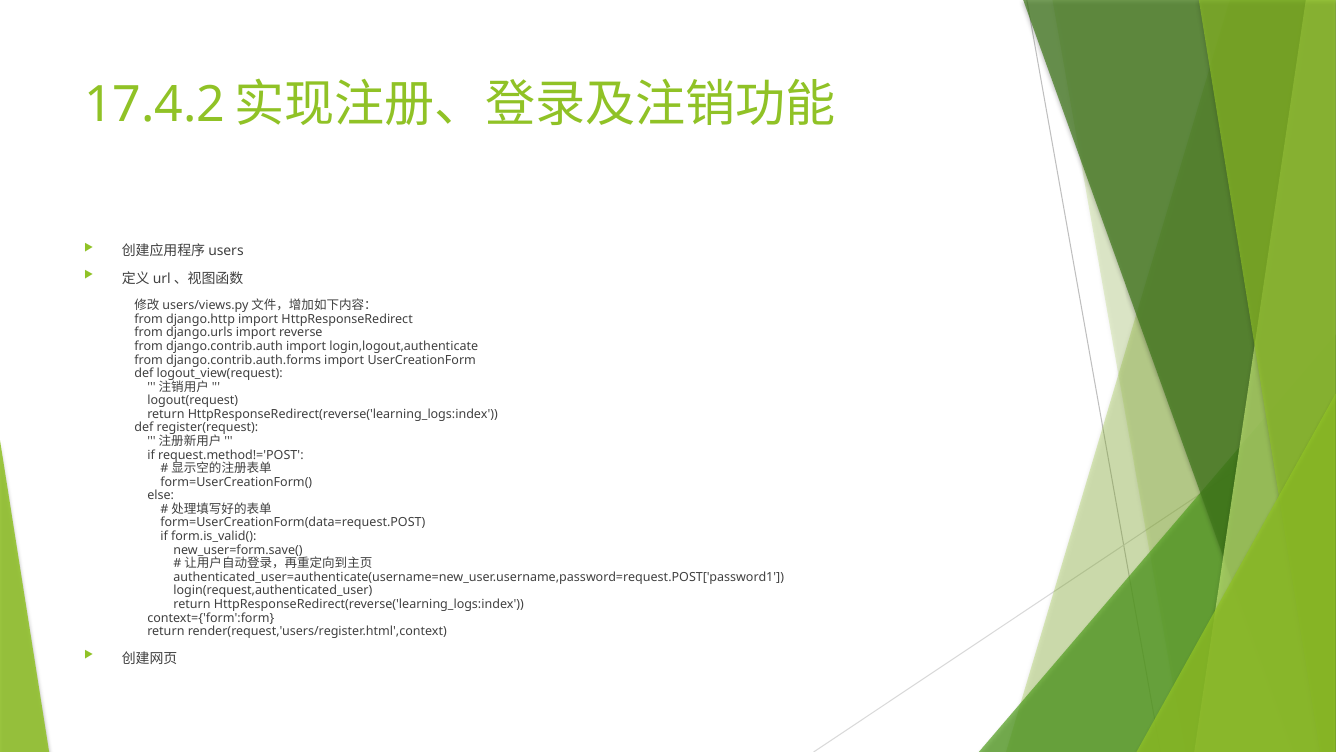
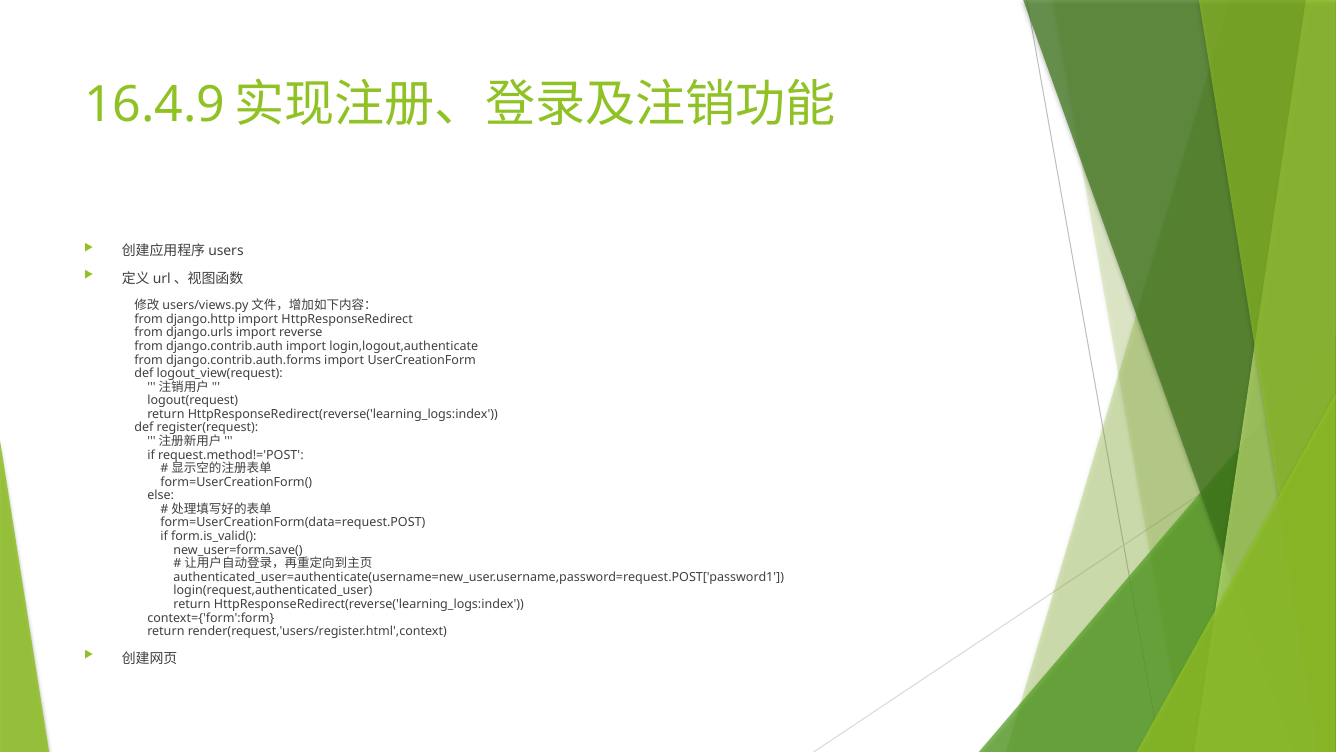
17.4.2: 17.4.2 -> 16.4.9 (155, 105)
